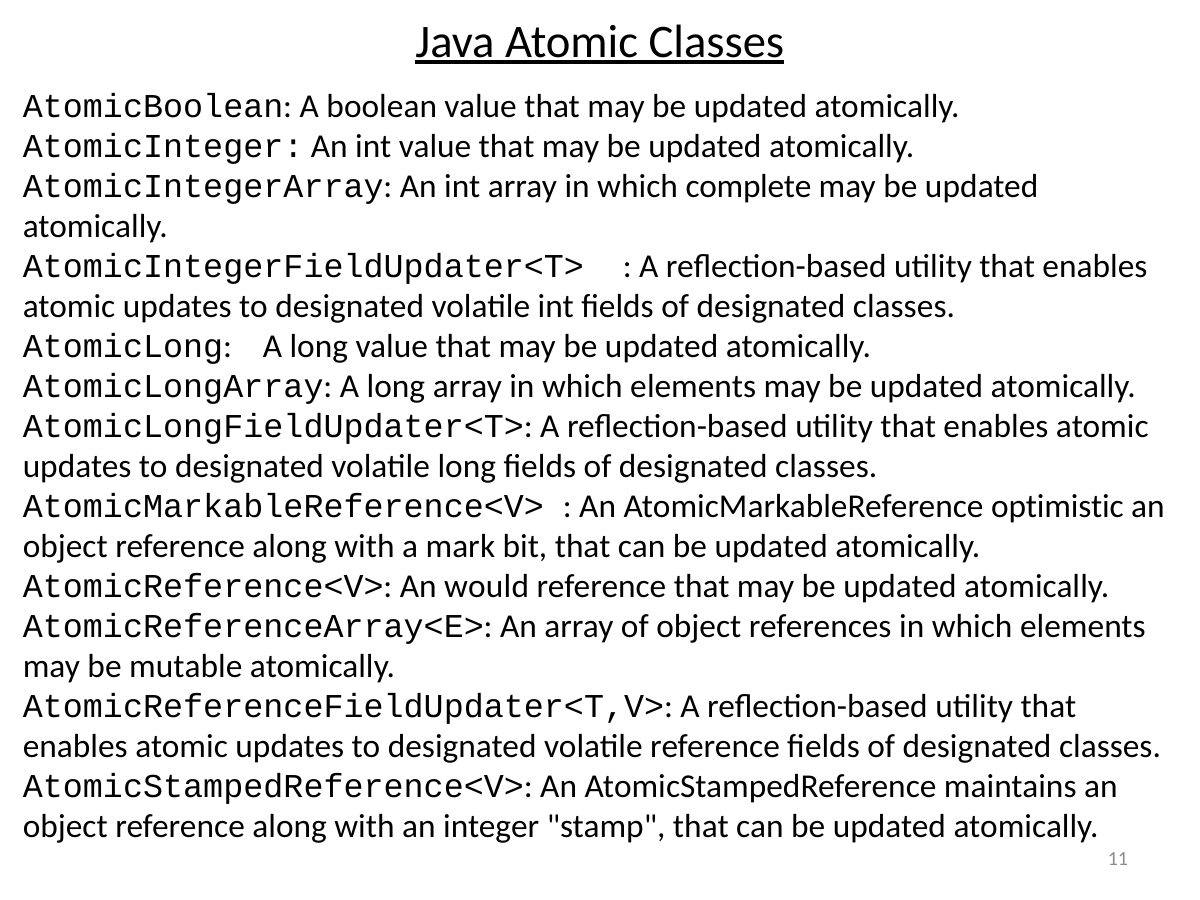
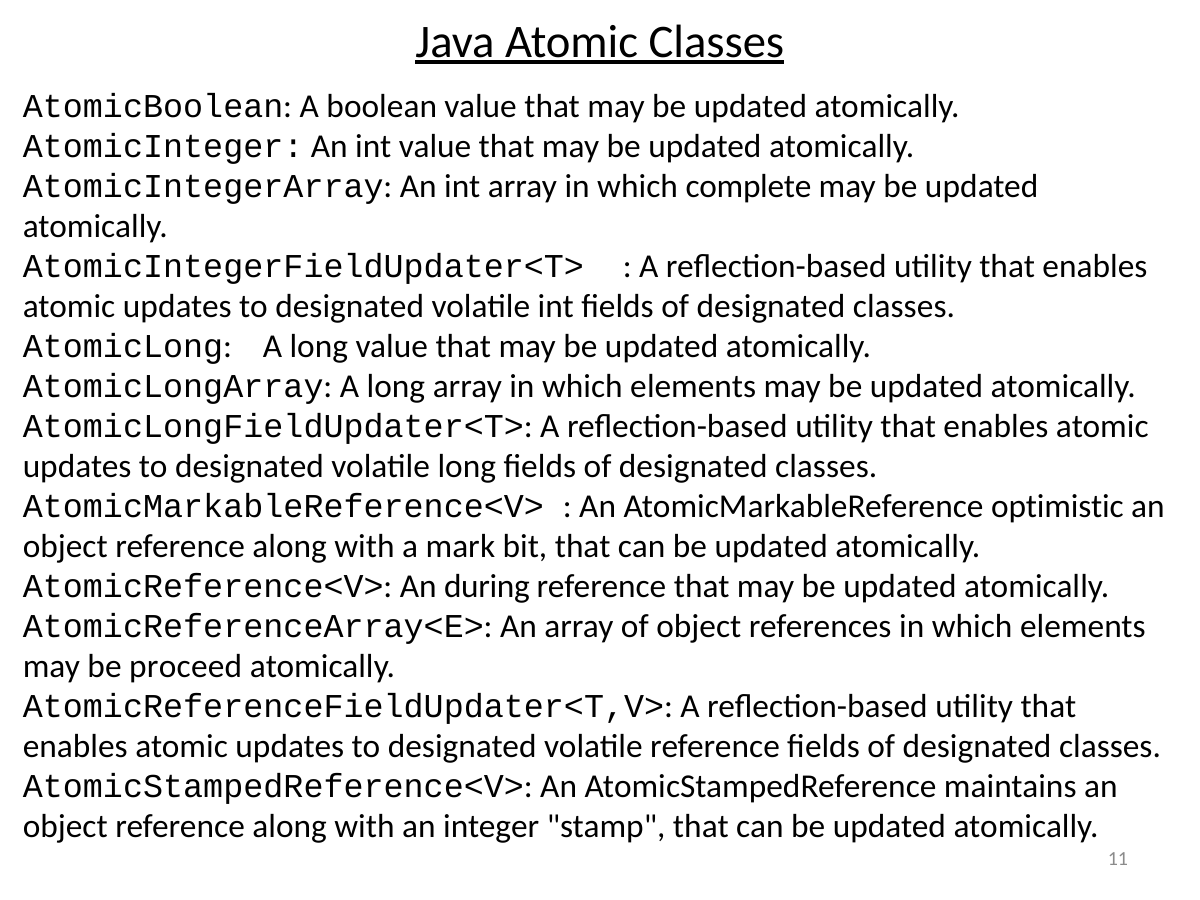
would: would -> during (487, 587)
mutable: mutable -> proceed (186, 667)
